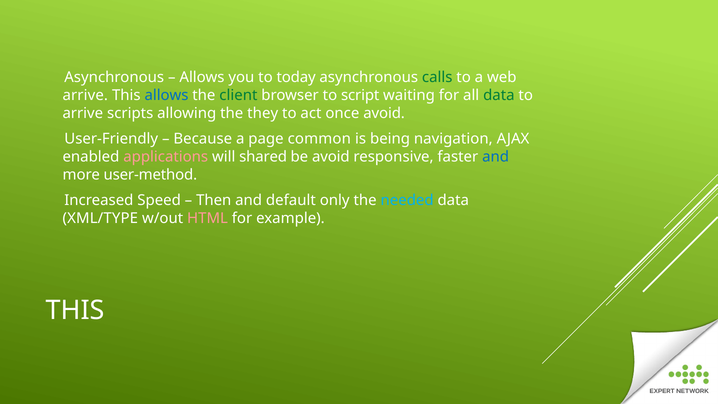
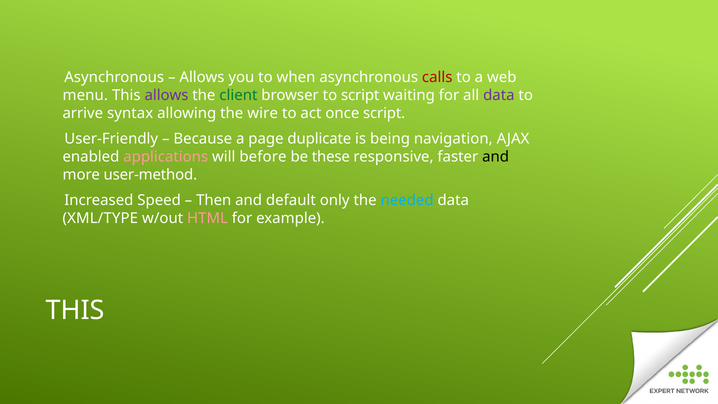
today: today -> when (296, 78)
calls colour: green -> red (437, 78)
arrive: arrive -> menu (85, 95)
allows colour: blue -> purple (167, 95)
data colour: green -> purple (499, 95)
scripts: scripts -> syntax (130, 113)
they: they -> wire (263, 113)
once avoid: avoid -> script (384, 113)
common: common -> duplicate (319, 139)
shared: shared -> before (263, 157)
be avoid: avoid -> these (331, 157)
and colour: blue -> black (496, 157)
